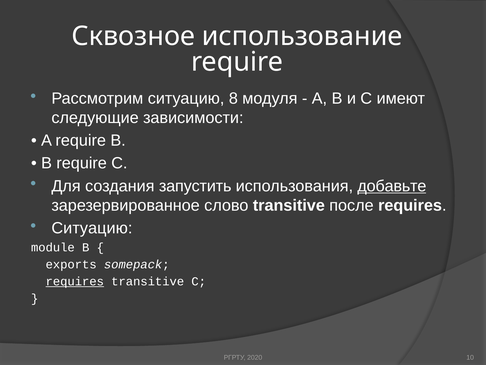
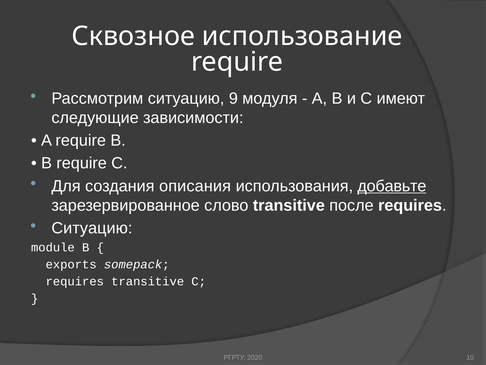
8: 8 -> 9 (233, 98)
запустить: запустить -> описания (195, 186)
requires underline: present -> none (75, 281)
